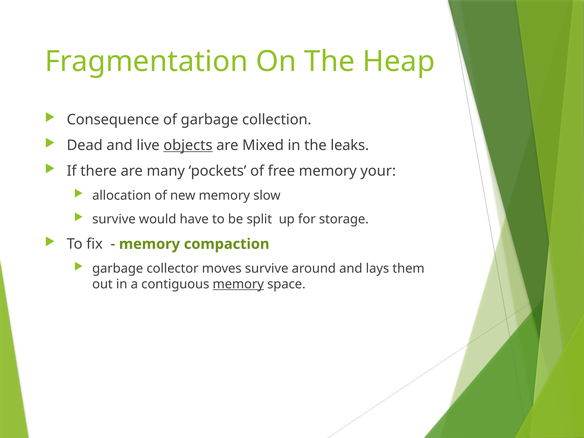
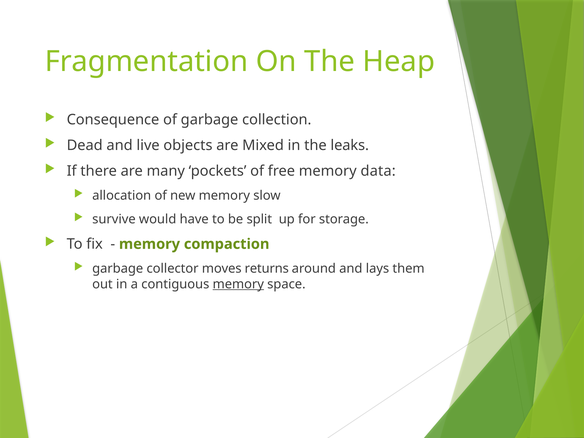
objects underline: present -> none (188, 145)
your: your -> data (378, 171)
moves survive: survive -> returns (267, 269)
